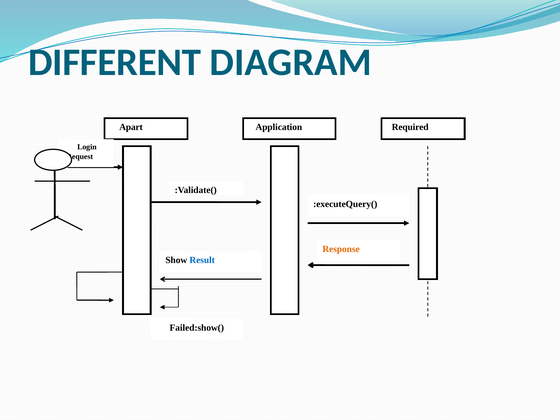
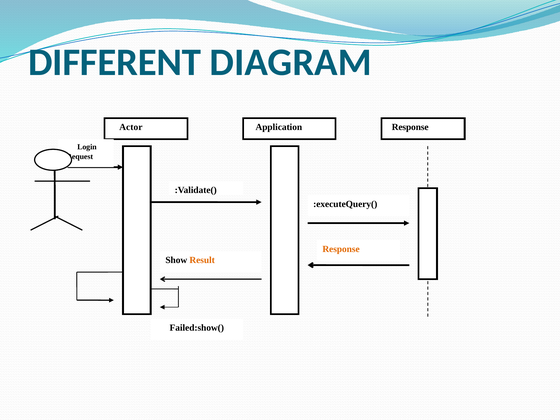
Apart: Apart -> Actor (131, 127)
Application Required: Required -> Response (410, 127)
Result colour: blue -> orange (202, 260)
